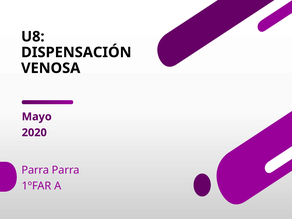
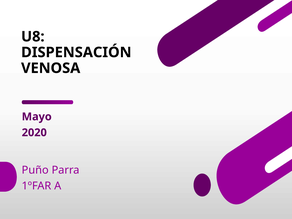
Parra: Parra -> Puño (35, 170)
